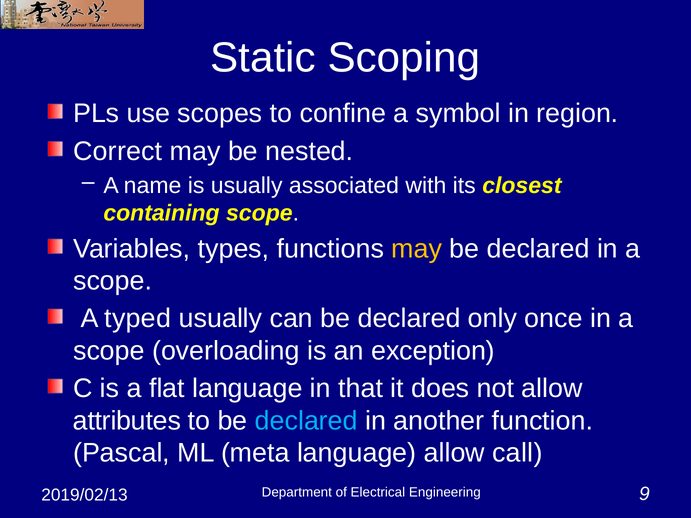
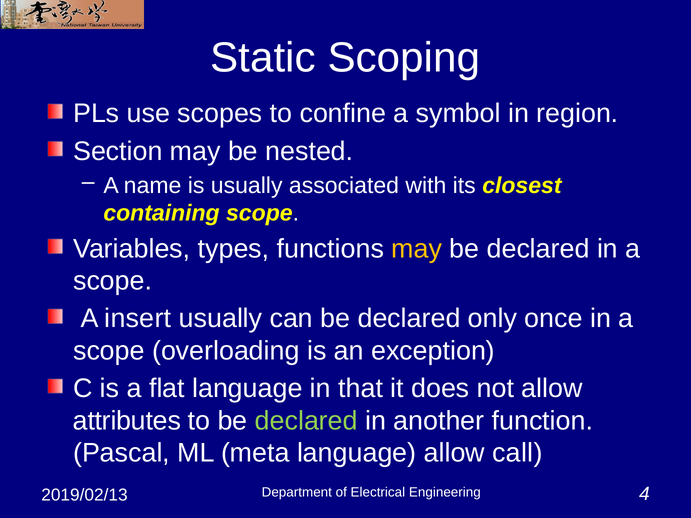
Correct: Correct -> Section (118, 151)
typed: typed -> insert (138, 319)
declared colour: light blue -> light green (306, 421)
9: 9 -> 4 (644, 494)
